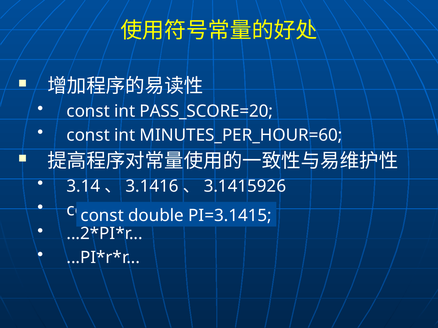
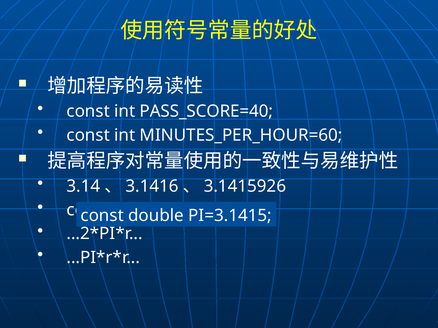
PASS_SCORE=20: PASS_SCORE=20 -> PASS_SCORE=40 (206, 111)
